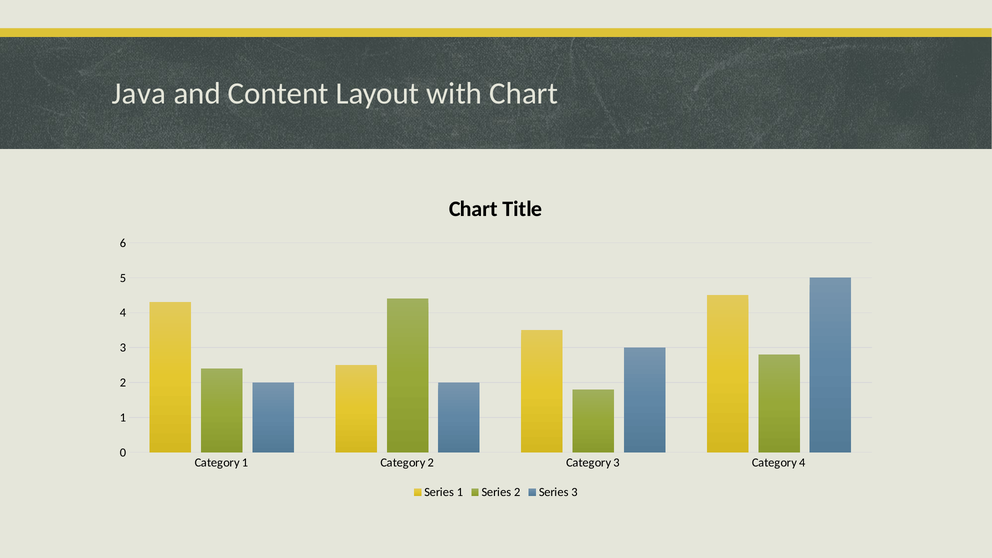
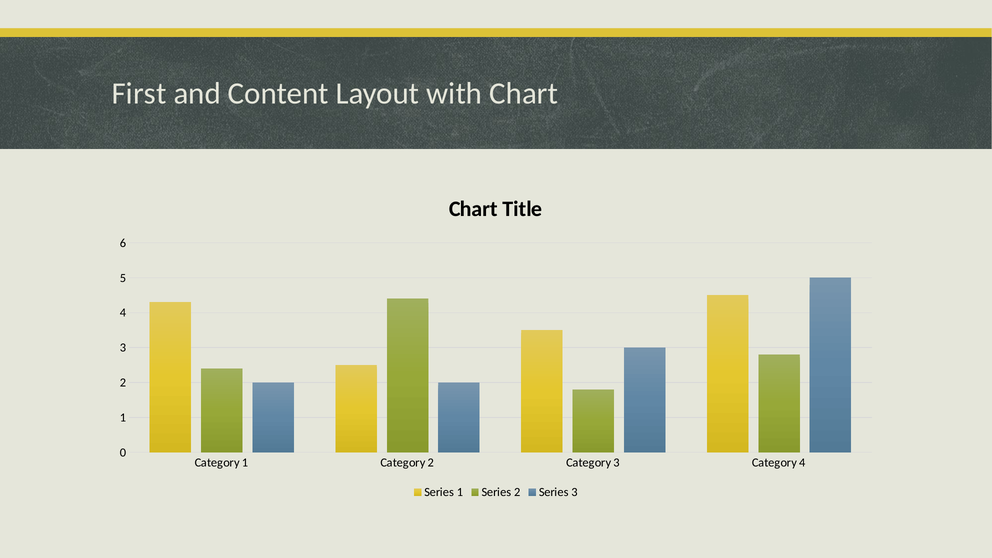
Java: Java -> First (139, 94)
